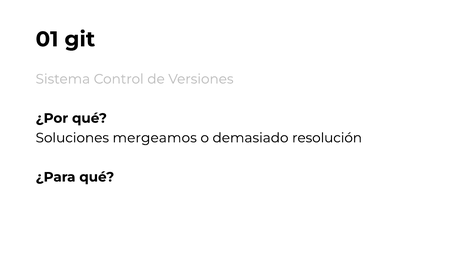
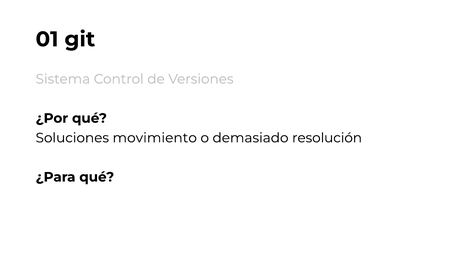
mergeamos: mergeamos -> movimiento (155, 138)
